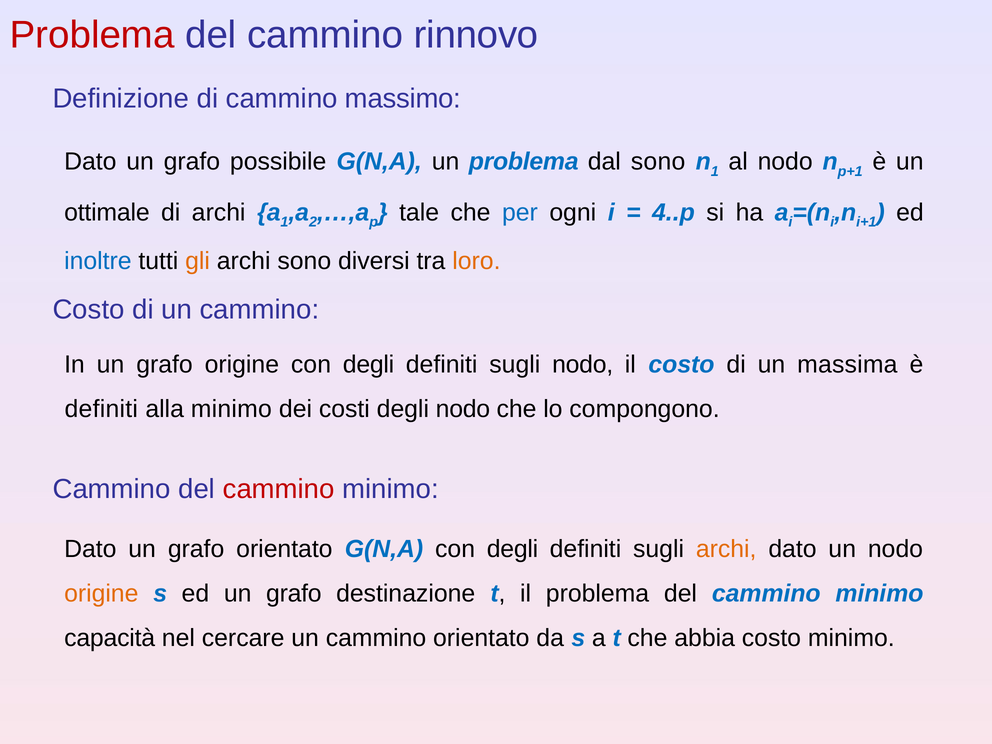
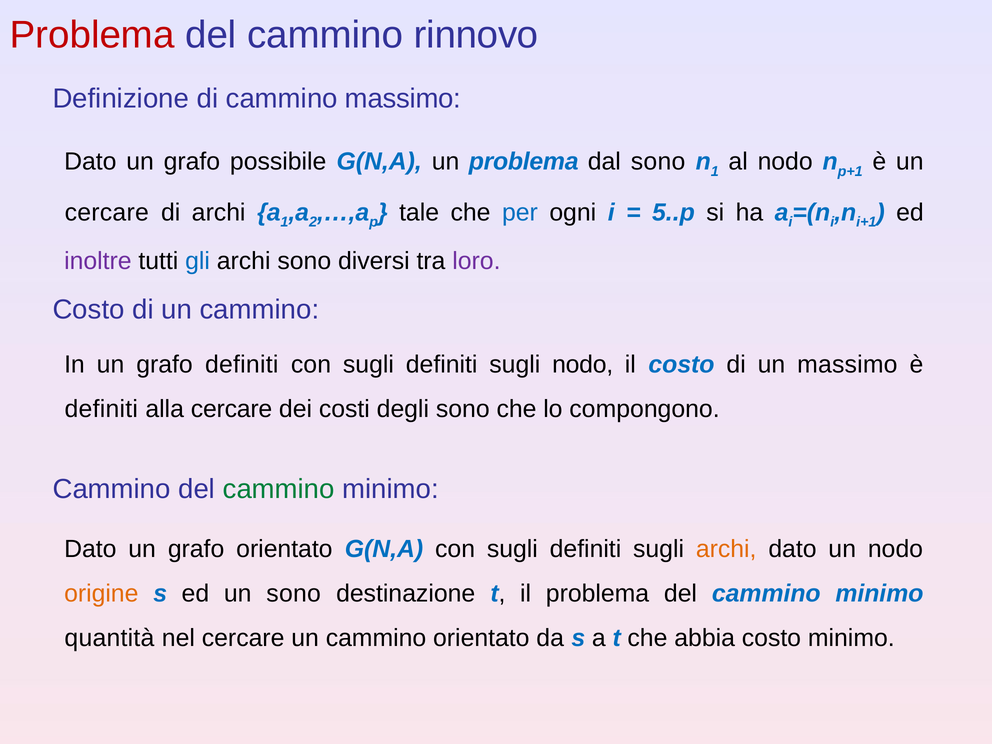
ottimale: ottimale -> cercare (107, 212)
4..p: 4..p -> 5..p (673, 212)
inoltre colour: blue -> purple (98, 261)
gli colour: orange -> blue (198, 261)
loro colour: orange -> purple (476, 261)
grafo origine: origine -> definiti (242, 365)
degli: degli -> sugli (368, 365)
un massima: massima -> massimo (847, 365)
alla minimo: minimo -> cercare (232, 409)
degli nodo: nodo -> sono (463, 409)
cammino colour: red -> green (279, 489)
G(N,A con degli: degli -> sugli (512, 549)
ed un grafo: grafo -> sono (294, 594)
capacità: capacità -> quantità (109, 638)
